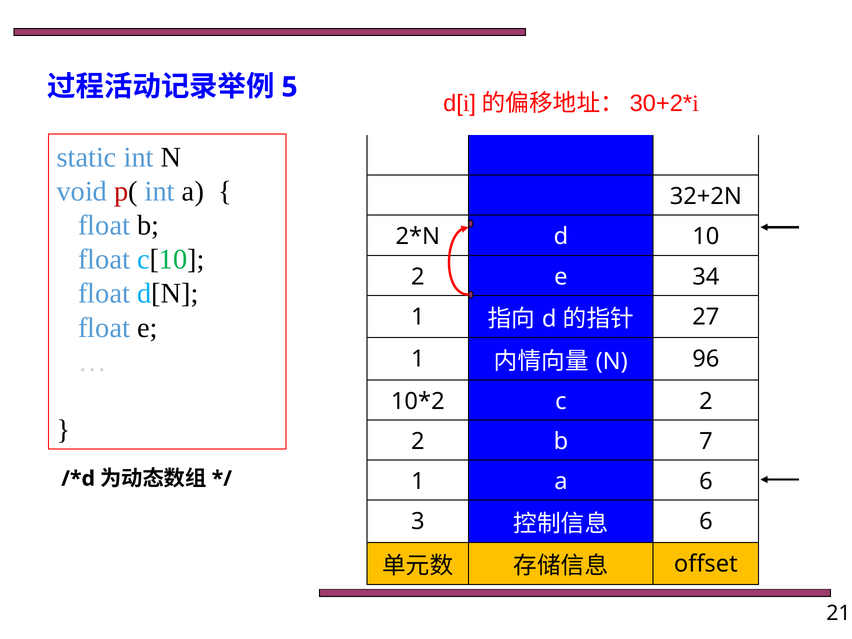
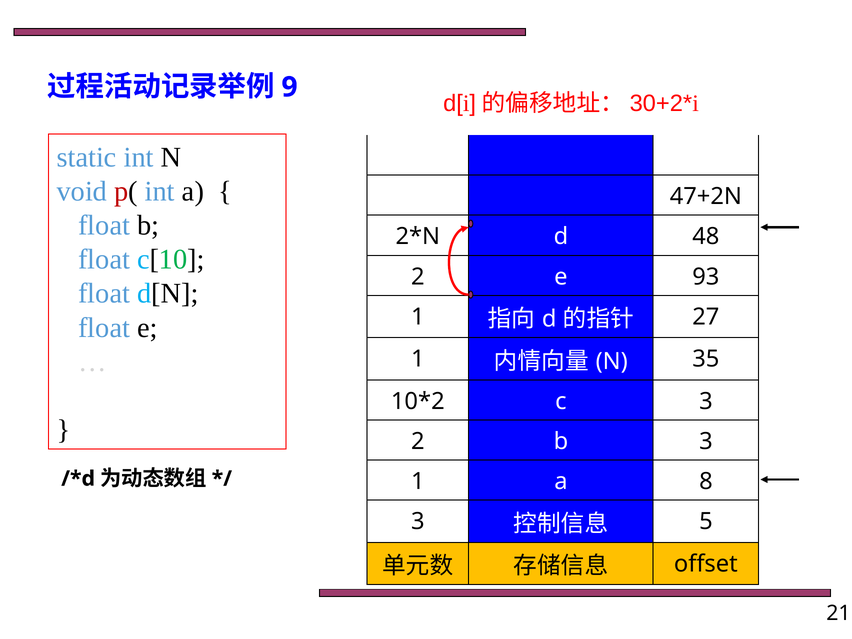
5: 5 -> 9 (290, 87)
32+2N: 32+2N -> 47+2N (706, 196)
10: 10 -> 48 (706, 237)
34: 34 -> 93 (706, 277)
96: 96 -> 35 (706, 359)
c 2: 2 -> 3 (706, 401)
b 7: 7 -> 3 (706, 441)
a 6: 6 -> 8 (706, 482)
6: 6 -> 5 (706, 522)
